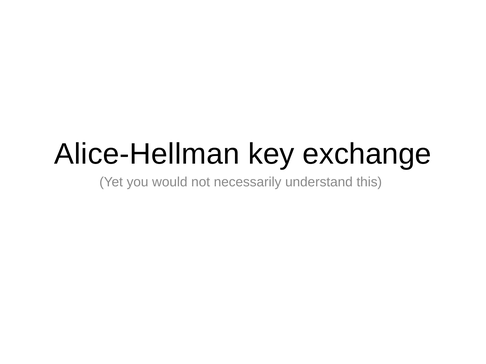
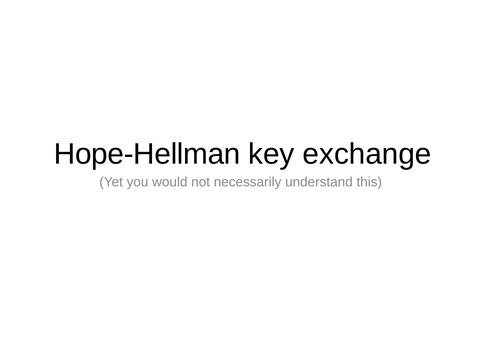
Alice-Hellman: Alice-Hellman -> Hope-Hellman (147, 154)
